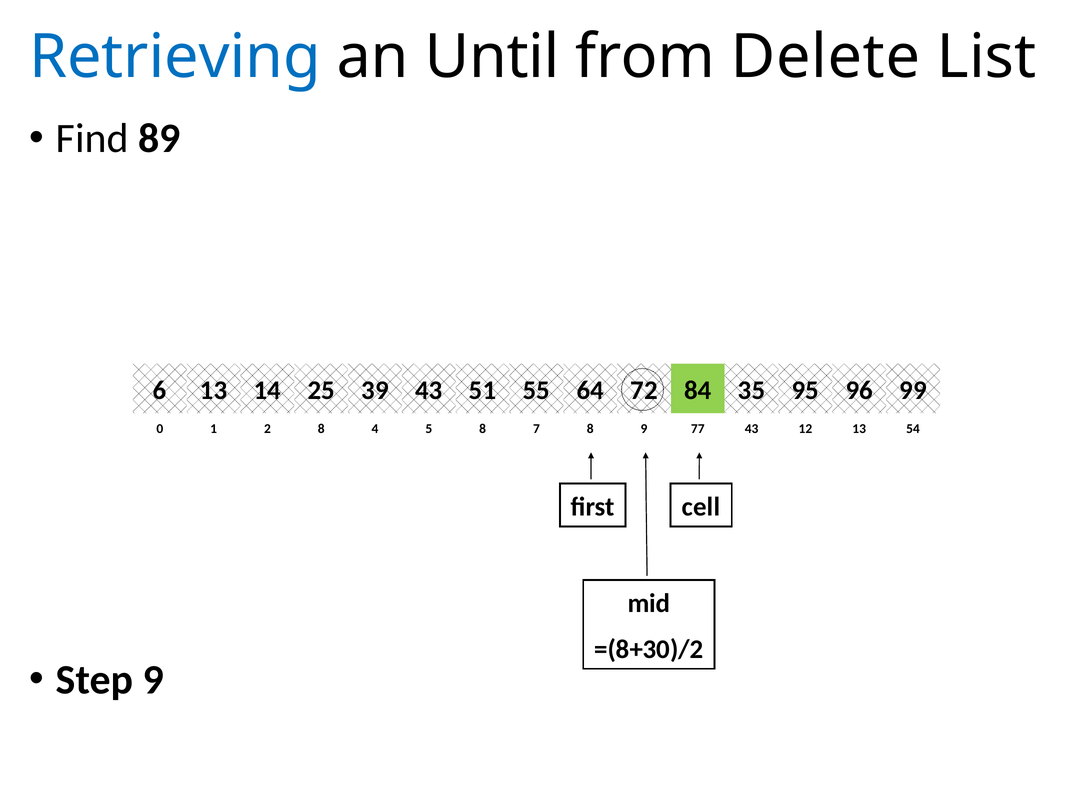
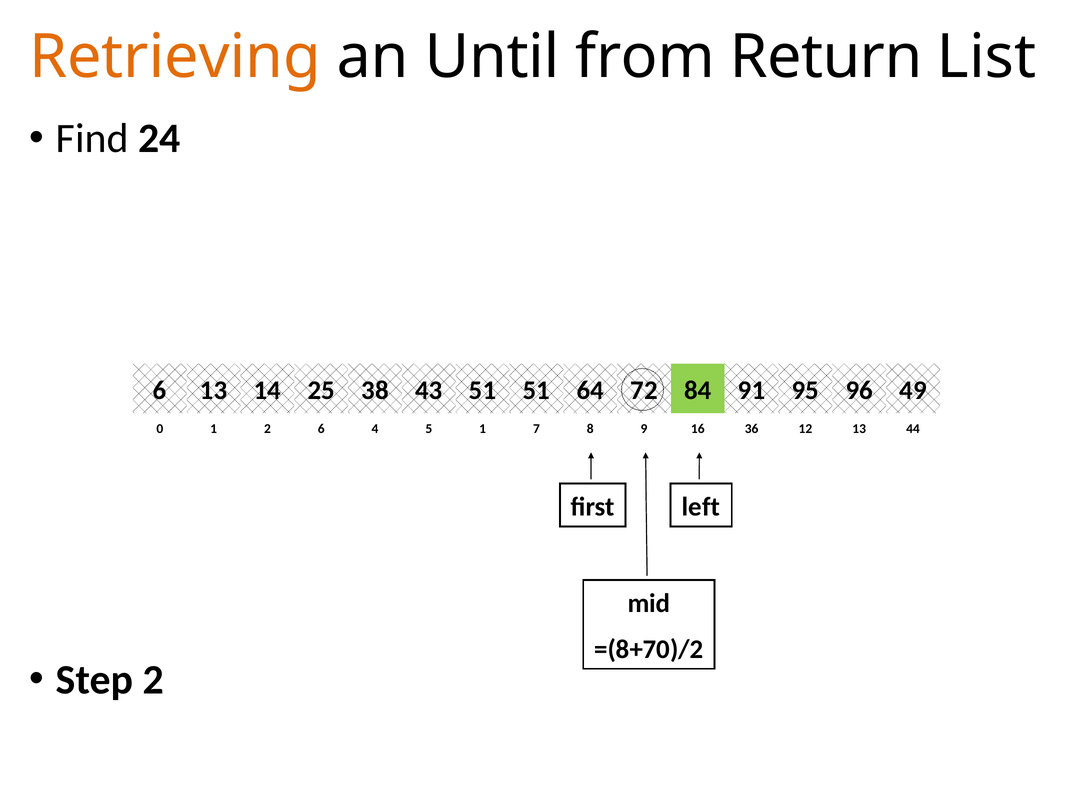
Retrieving colour: blue -> orange (175, 57)
Delete: Delete -> Return (826, 57)
89: 89 -> 24 (159, 138)
39: 39 -> 38 (375, 390)
43 55: 55 -> 51 (536, 390)
35: 35 -> 91 (752, 390)
99: 99 -> 49 (913, 390)
1 8: 8 -> 6 (321, 429)
4 8: 8 -> 1 (483, 429)
77: 77 -> 16 (698, 429)
9 43: 43 -> 36 (752, 429)
54: 54 -> 44 (913, 429)
cell: cell -> left (701, 507)
=(8+30)/2: =(8+30)/2 -> =(8+70)/2 (649, 649)
Step 9: 9 -> 2 (153, 680)
